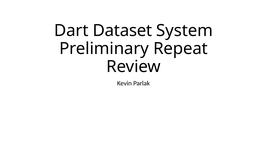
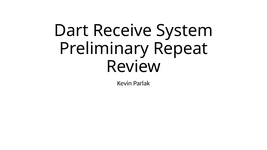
Dataset: Dataset -> Receive (122, 31)
